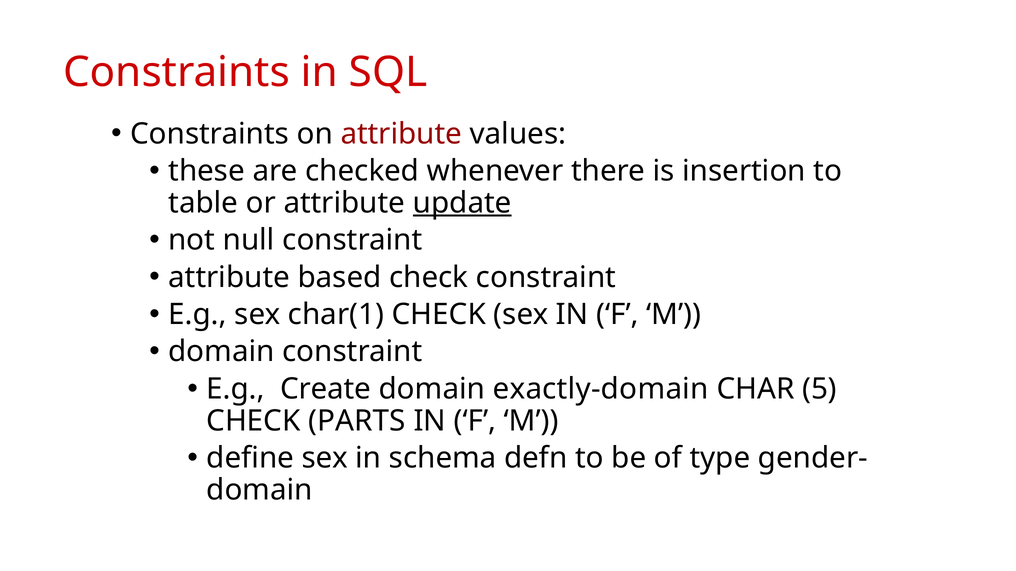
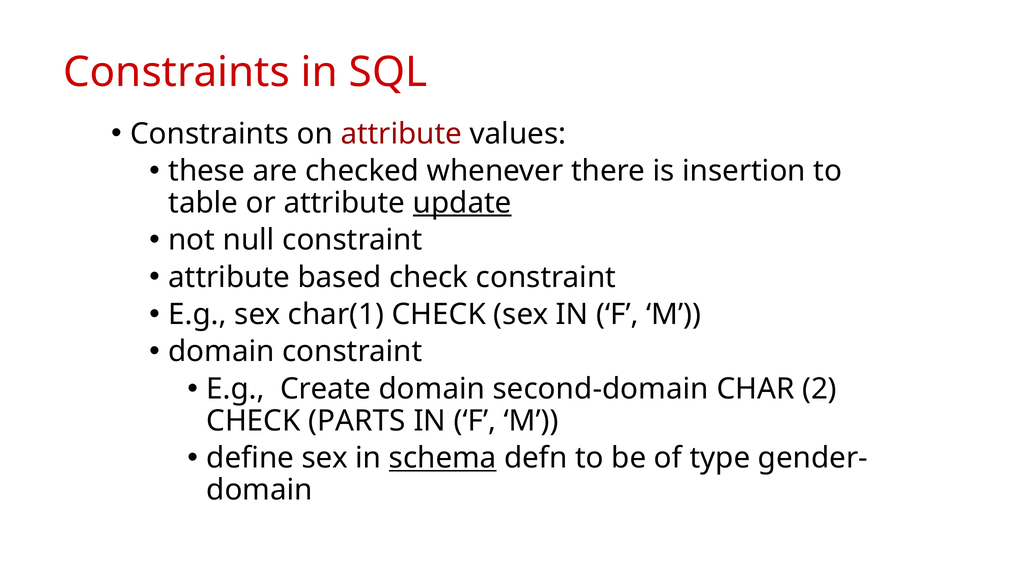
exactly-domain: exactly-domain -> second-domain (601, 389)
5: 5 -> 2 (819, 389)
schema underline: none -> present (443, 458)
